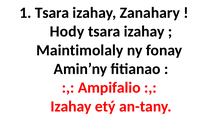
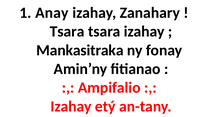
1 Tsara: Tsara -> Anay (52, 13)
Hody: Hody -> Tsara (67, 32)
Maintimolaly: Maintimolaly -> Mankasitraka (80, 50)
